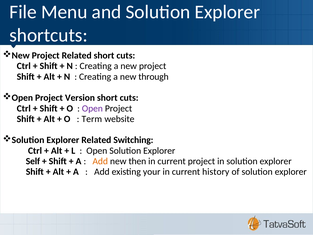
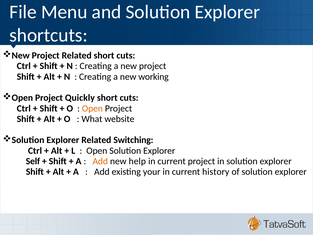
through: through -> working (154, 77)
Version: Version -> Quickly (80, 98)
Open colour: purple -> orange (92, 108)
Term: Term -> What (92, 119)
then: then -> help (137, 161)
